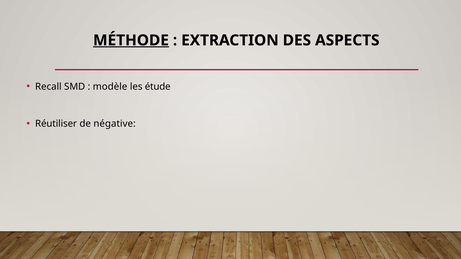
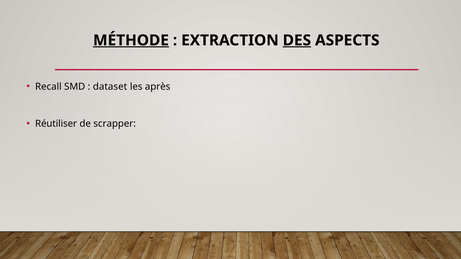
DES underline: none -> present (297, 40)
modèle: modèle -> dataset (110, 87)
étude: étude -> après (158, 87)
négative: négative -> scrapper (115, 124)
